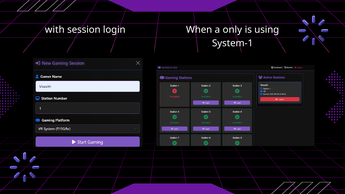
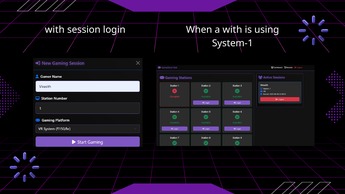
a only: only -> with (232, 30)
